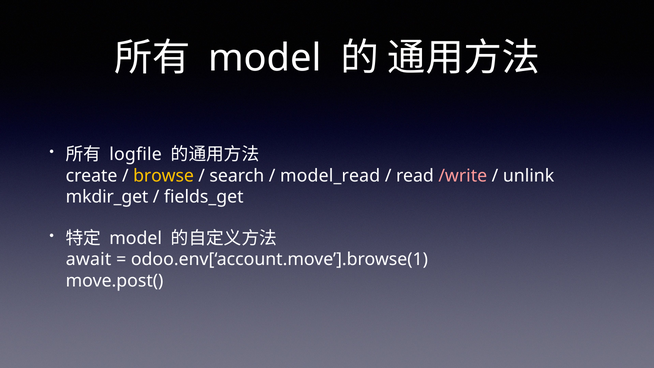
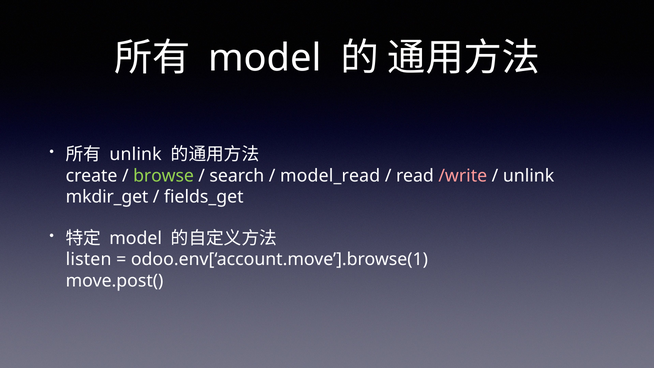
logfile: logfile -> unlink (136, 154)
browse colour: yellow -> light green (164, 176)
await: await -> listen (89, 259)
